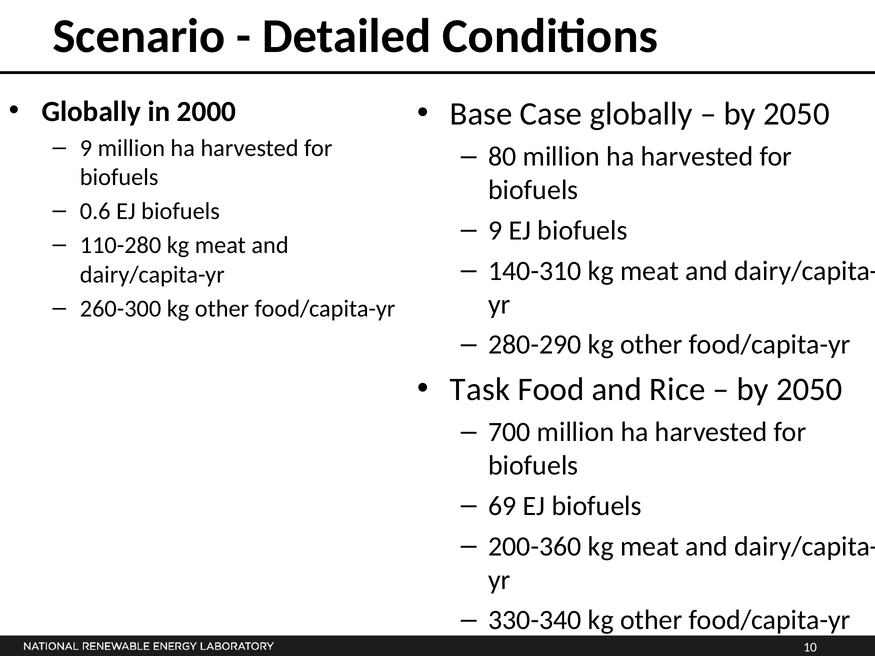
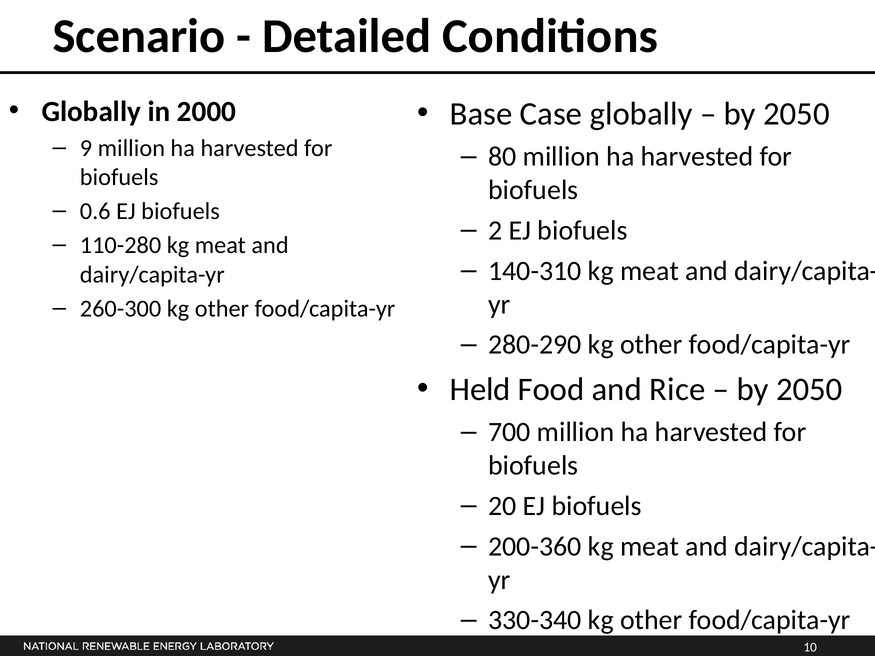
9: 9 -> 2 (495, 231)
Task: Task -> Held (480, 389)
69: 69 -> 20 (502, 506)
